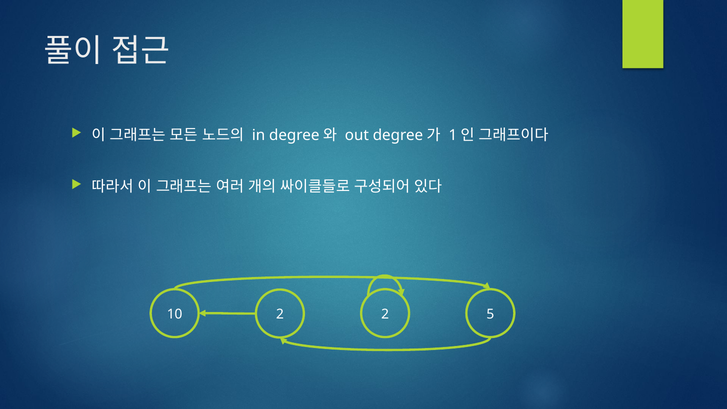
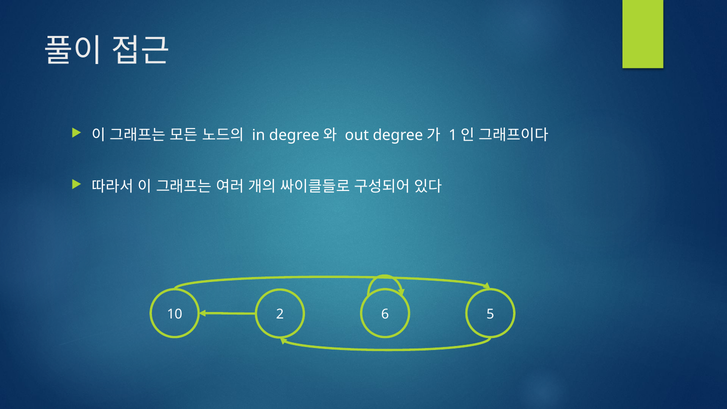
2 2: 2 -> 6 (385, 314)
